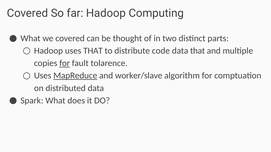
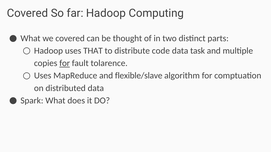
data that: that -> task (198, 51)
MapReduce underline: present -> none (75, 76)
worker/slave: worker/slave -> flexible/slave (139, 76)
